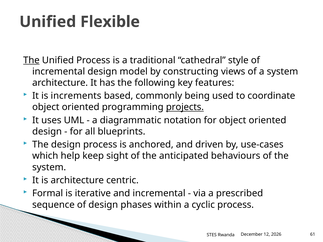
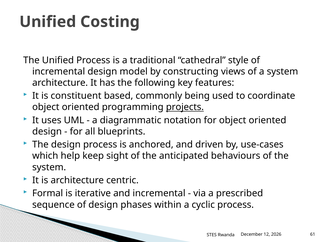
Flexible: Flexible -> Costing (110, 22)
The underline: present -> none (31, 60)
increments: increments -> constituent (76, 96)
